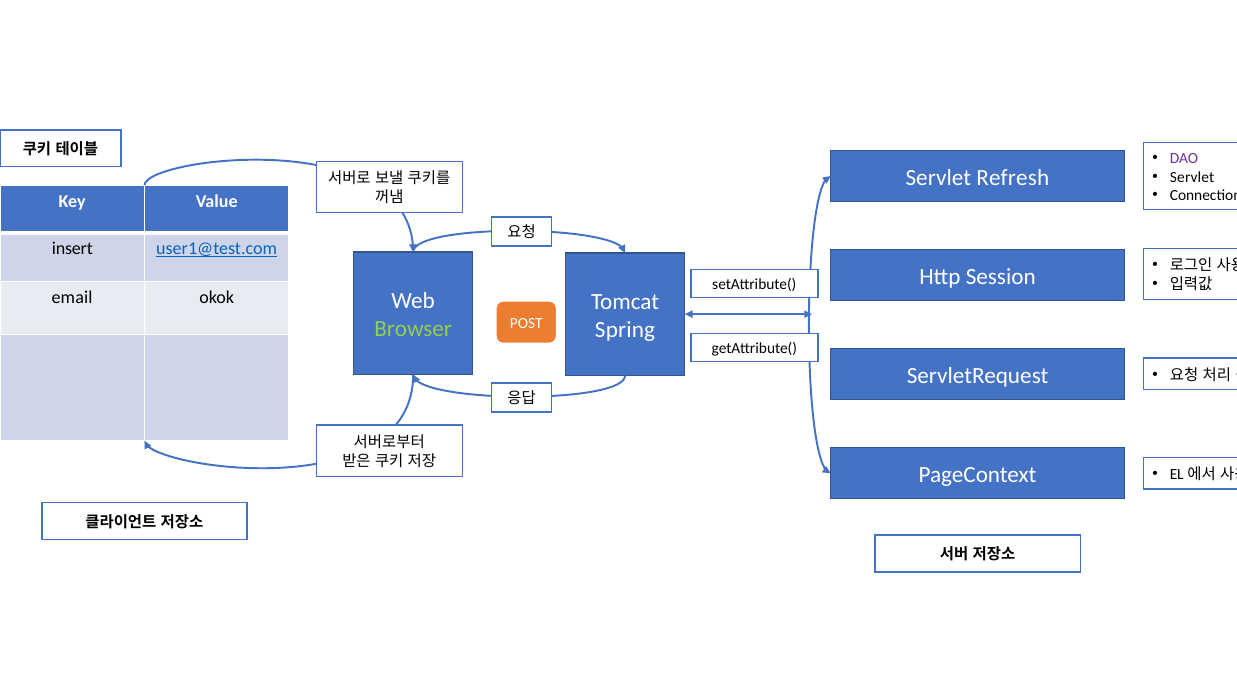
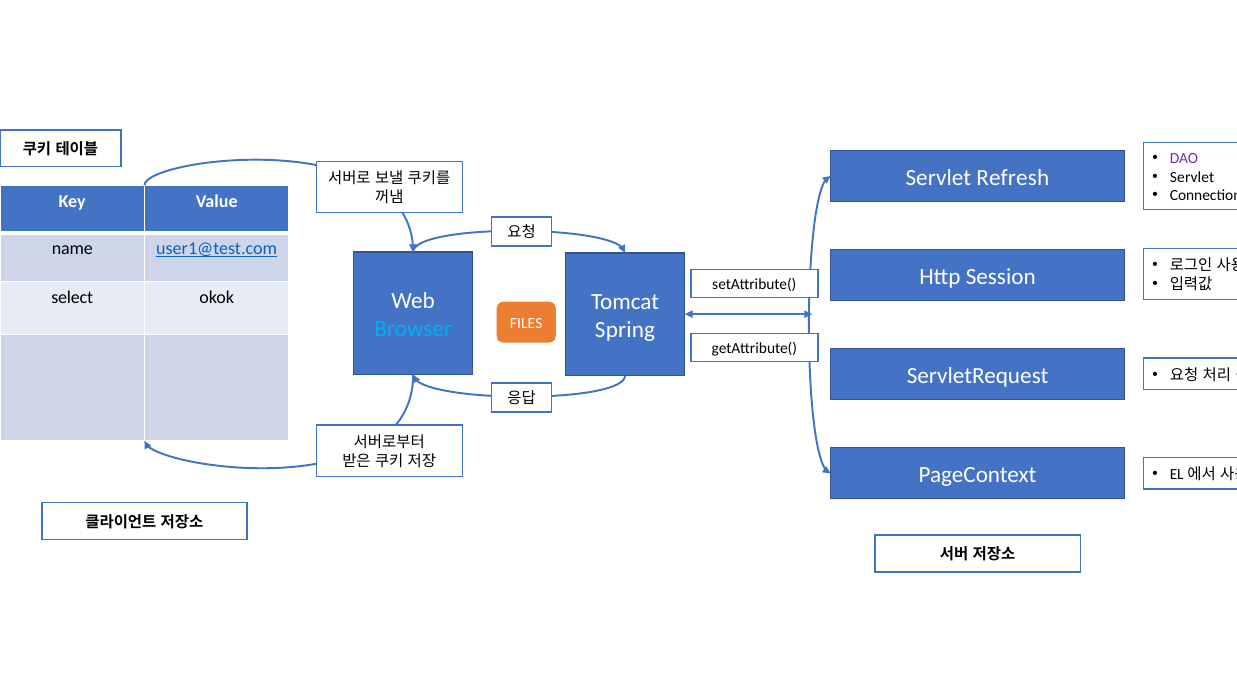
insert: insert -> name (72, 249)
email: email -> select (72, 298)
POST: POST -> FILES (526, 323)
Browser colour: light green -> light blue (413, 329)
